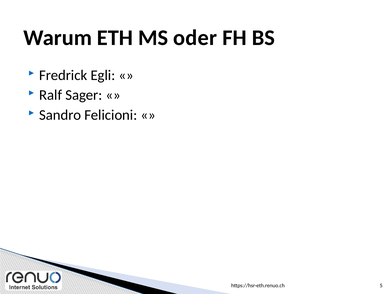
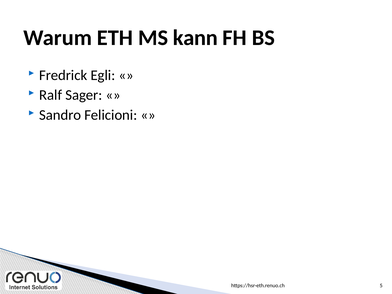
oder: oder -> kann (195, 38)
